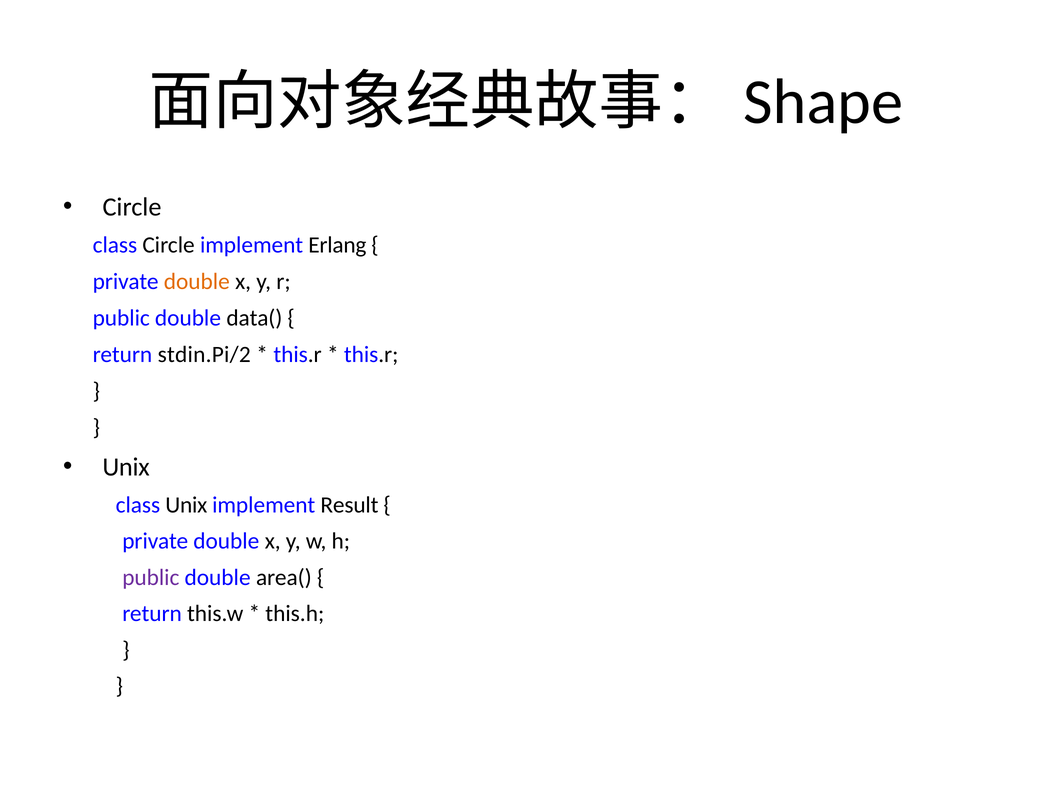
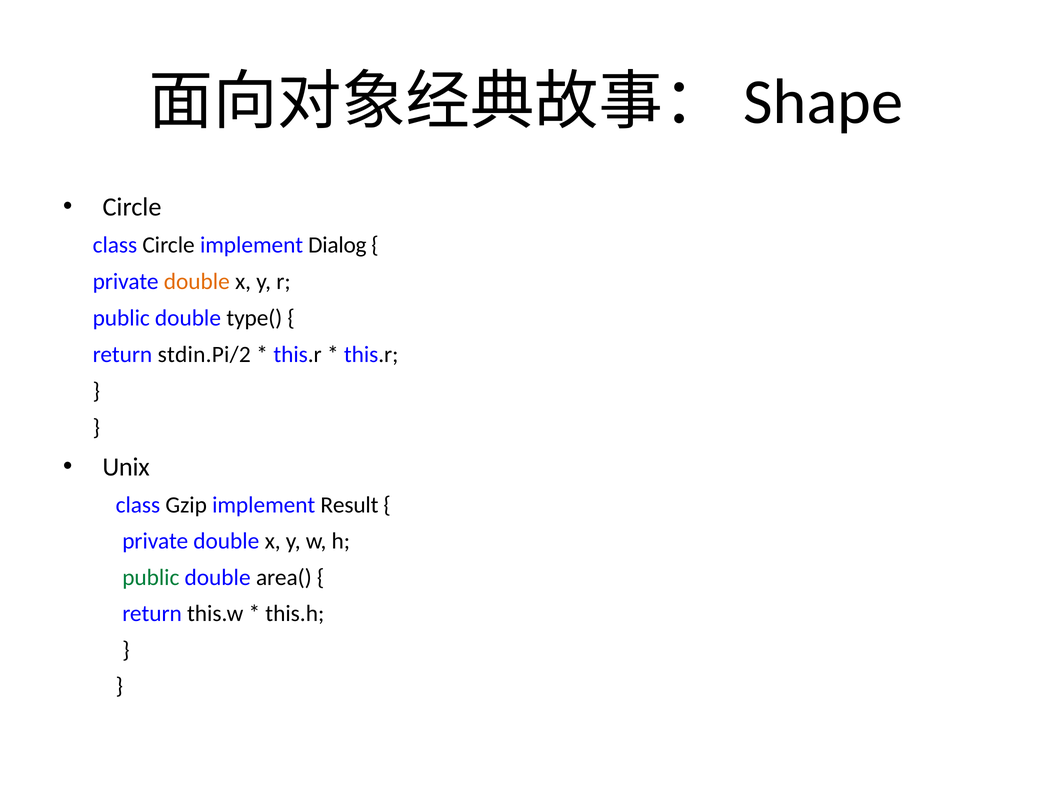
Erlang: Erlang -> Dialog (337, 245)
data(: data( -> type( (254, 318)
class Unix: Unix -> Gzip (186, 505)
public colour: purple -> green (151, 577)
